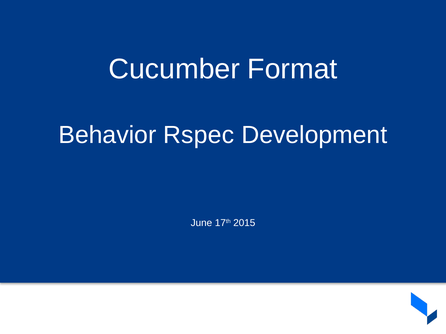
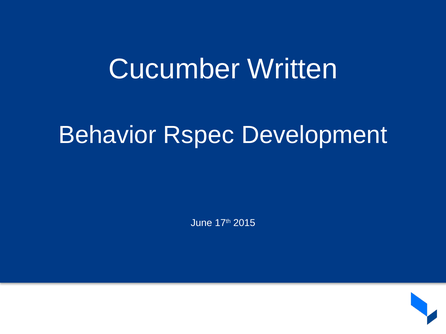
Format: Format -> Written (292, 69)
